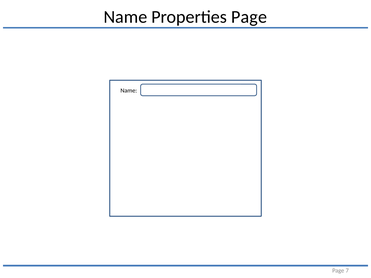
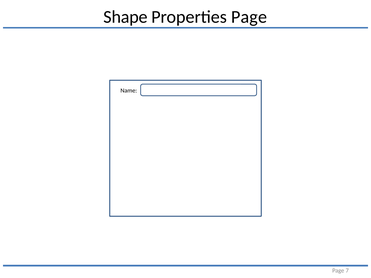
Name: Name -> Shape (126, 17)
